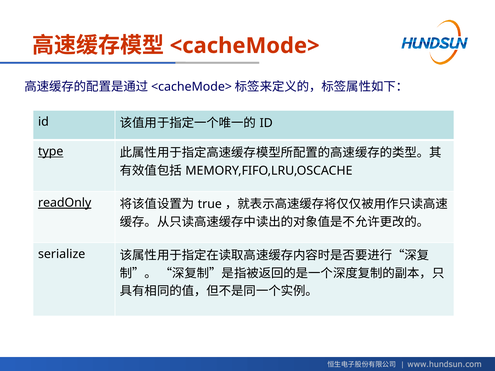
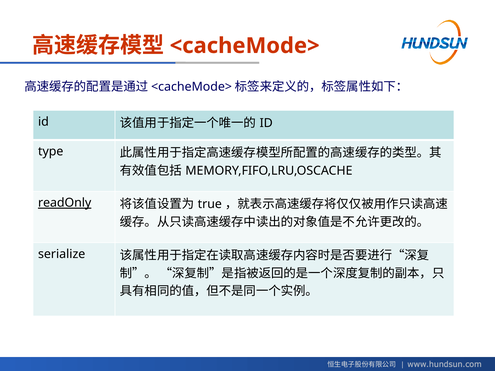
type underline: present -> none (51, 152)
